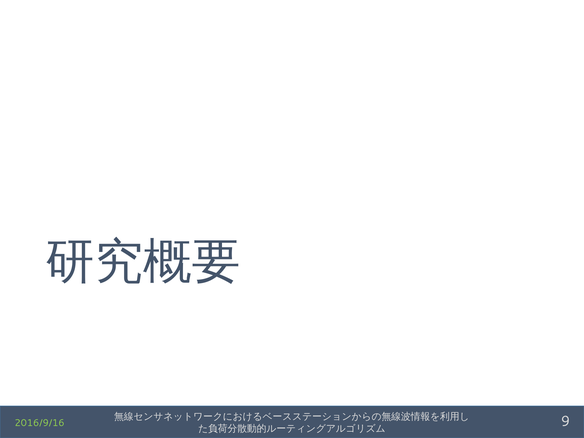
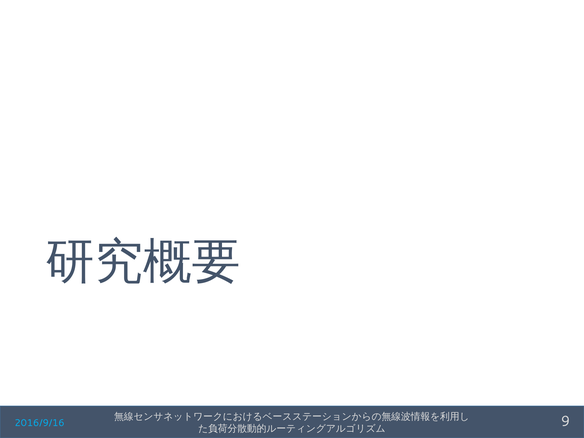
2016/9/16 colour: light green -> light blue (40, 423)
